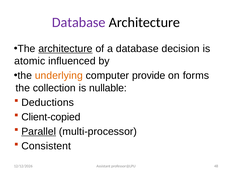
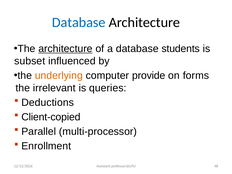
Database colour: purple -> blue (79, 22)
decision: decision -> students (181, 49)
atomic: atomic -> subset (30, 61)
collection: collection -> irrelevant (54, 88)
nullable: nullable -> queries (108, 88)
Parallel underline: present -> none (39, 132)
Consistent: Consistent -> Enrollment (46, 146)
